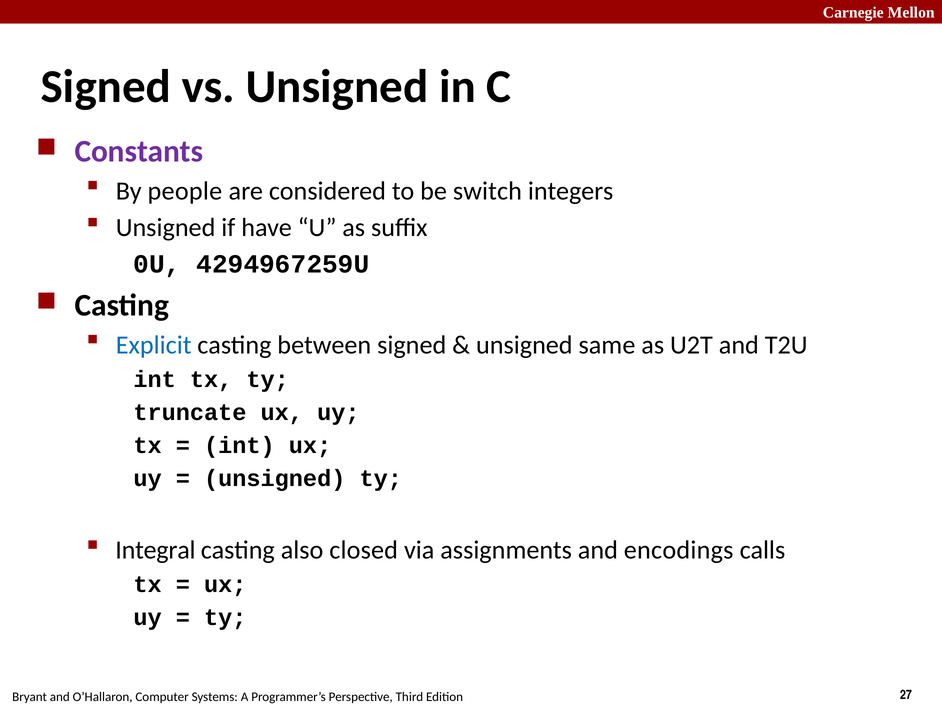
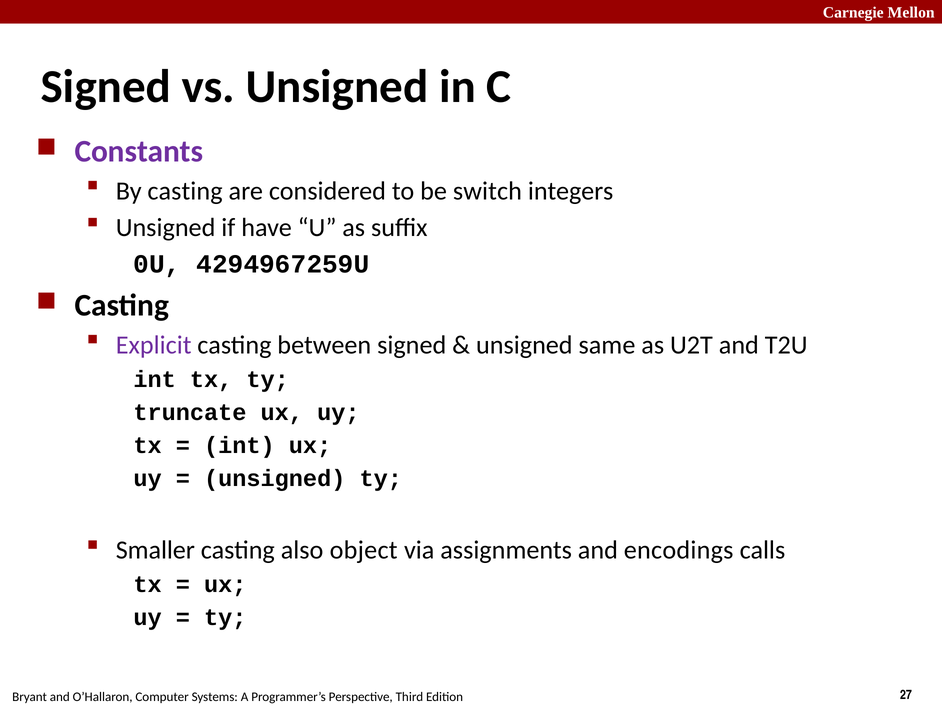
By people: people -> casting (185, 191)
Explicit colour: blue -> purple (154, 345)
Integral: Integral -> Smaller (155, 550)
closed: closed -> object (364, 550)
